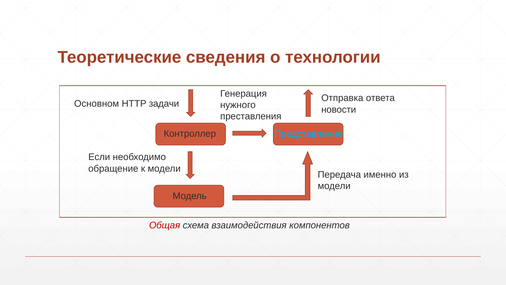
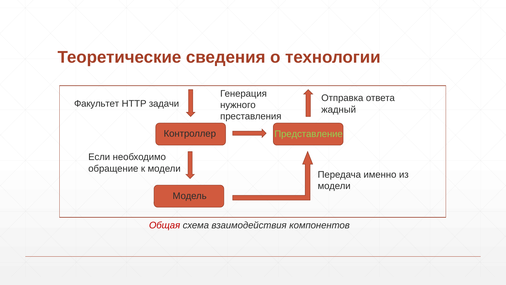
Основном: Основном -> Факультет (97, 104)
новости: новости -> жадный (339, 109)
Представление colour: light blue -> light green (309, 134)
